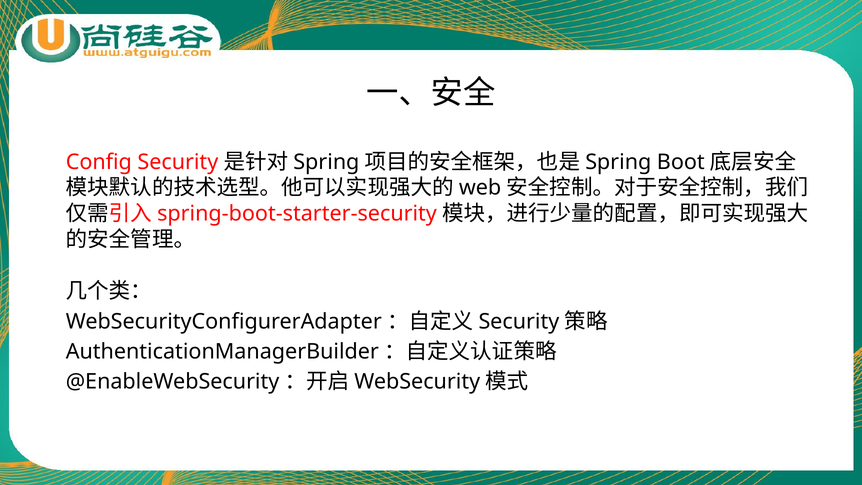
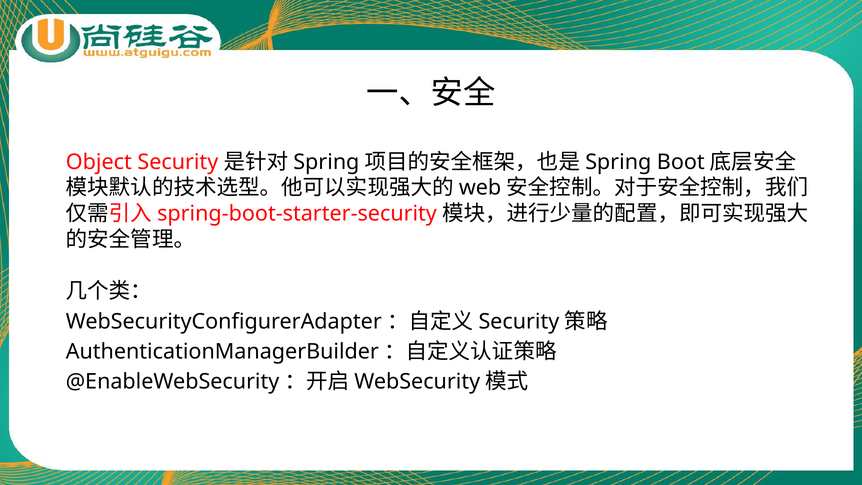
Config: Config -> Object (99, 162)
